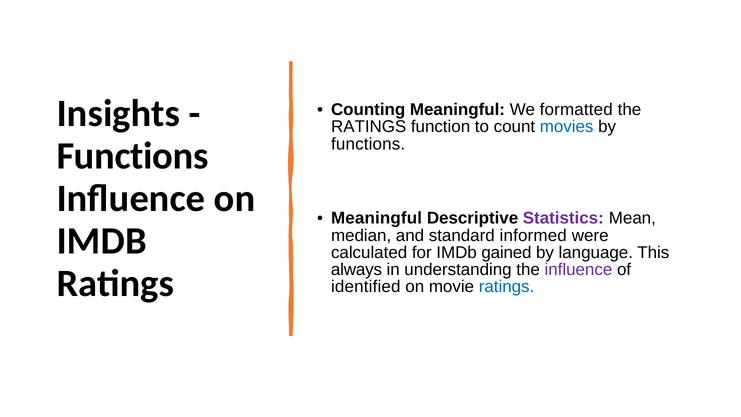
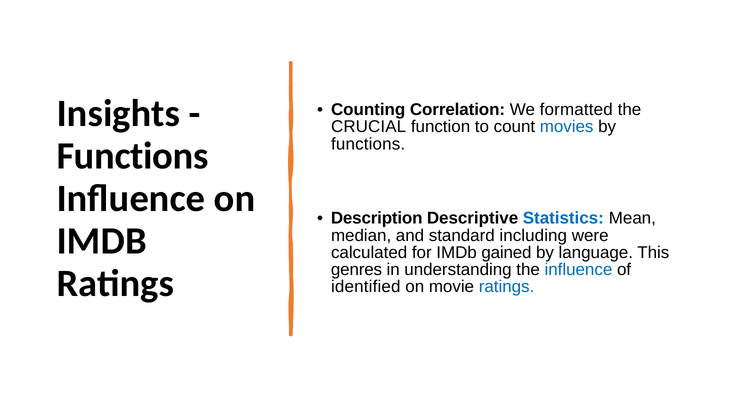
Counting Meaningful: Meaningful -> Correlation (457, 110)
RATINGS: RATINGS -> CRUCIAL (369, 127)
Meaningful: Meaningful -> Description (377, 218)
Statistics colour: purple -> blue (563, 218)
informed: informed -> including (533, 235)
always: always -> genres (356, 270)
influence colour: purple -> blue (578, 270)
